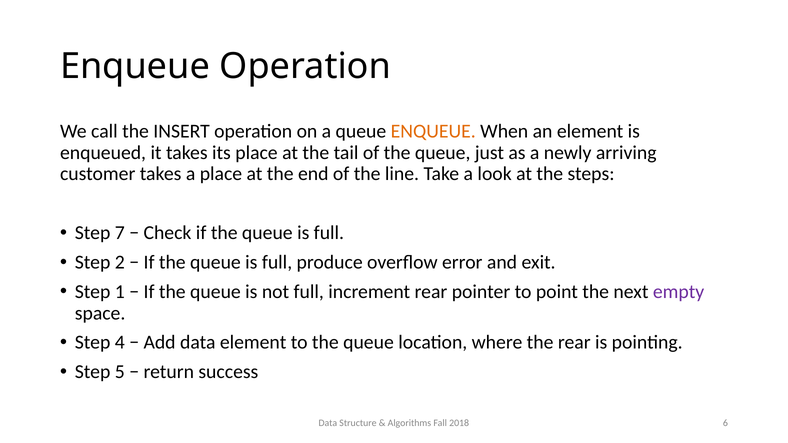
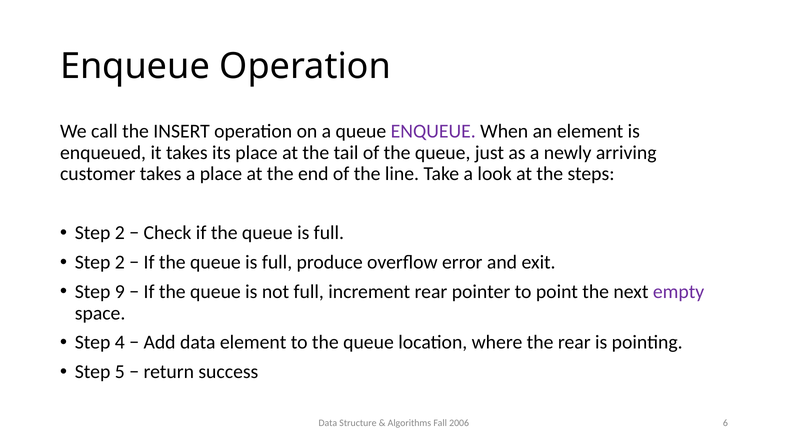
ENQUEUE colour: orange -> purple (433, 131)
7: 7 -> 2 (120, 233)
1: 1 -> 9 (120, 292)
2018: 2018 -> 2006 (459, 423)
